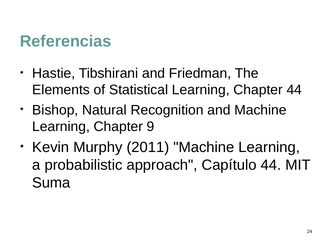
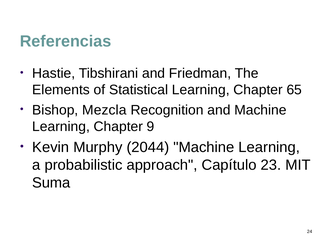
Chapter 44: 44 -> 65 (294, 90)
Natural: Natural -> Mezcla (104, 110)
2011: 2011 -> 2044 (148, 147)
Capítulo 44: 44 -> 23 (271, 165)
